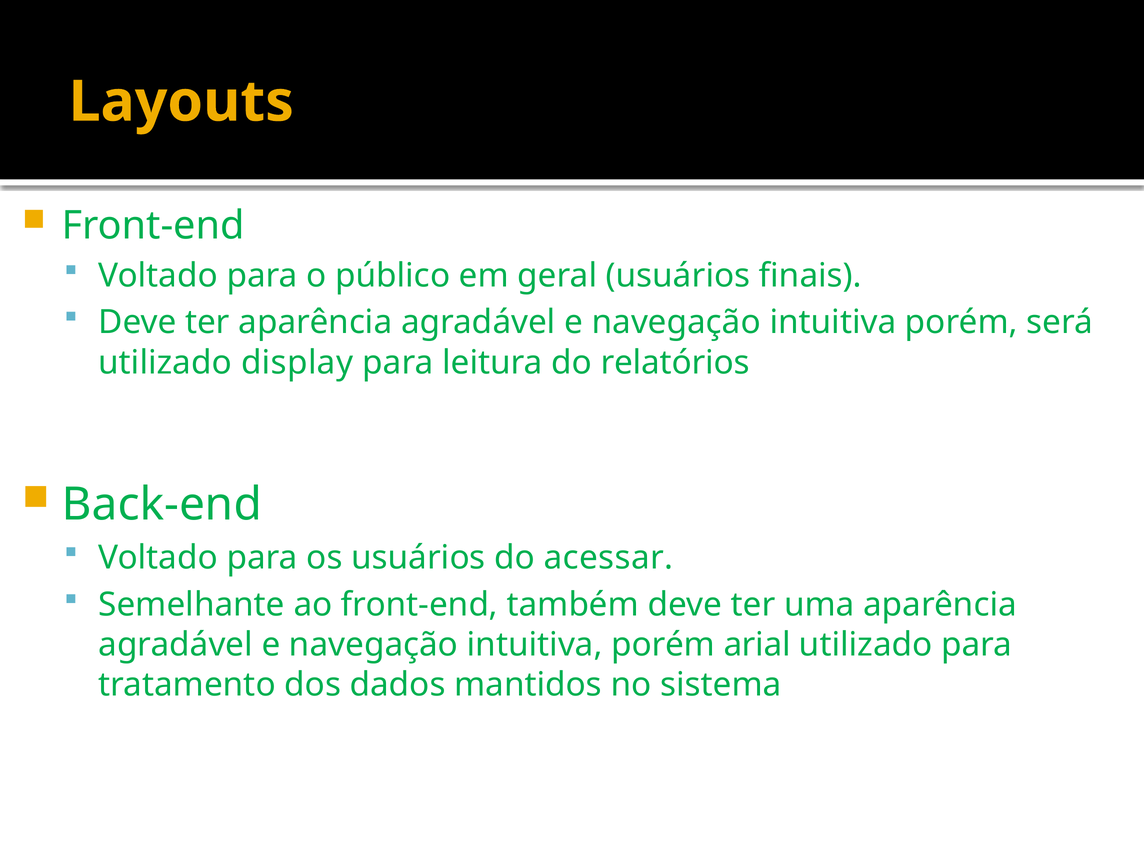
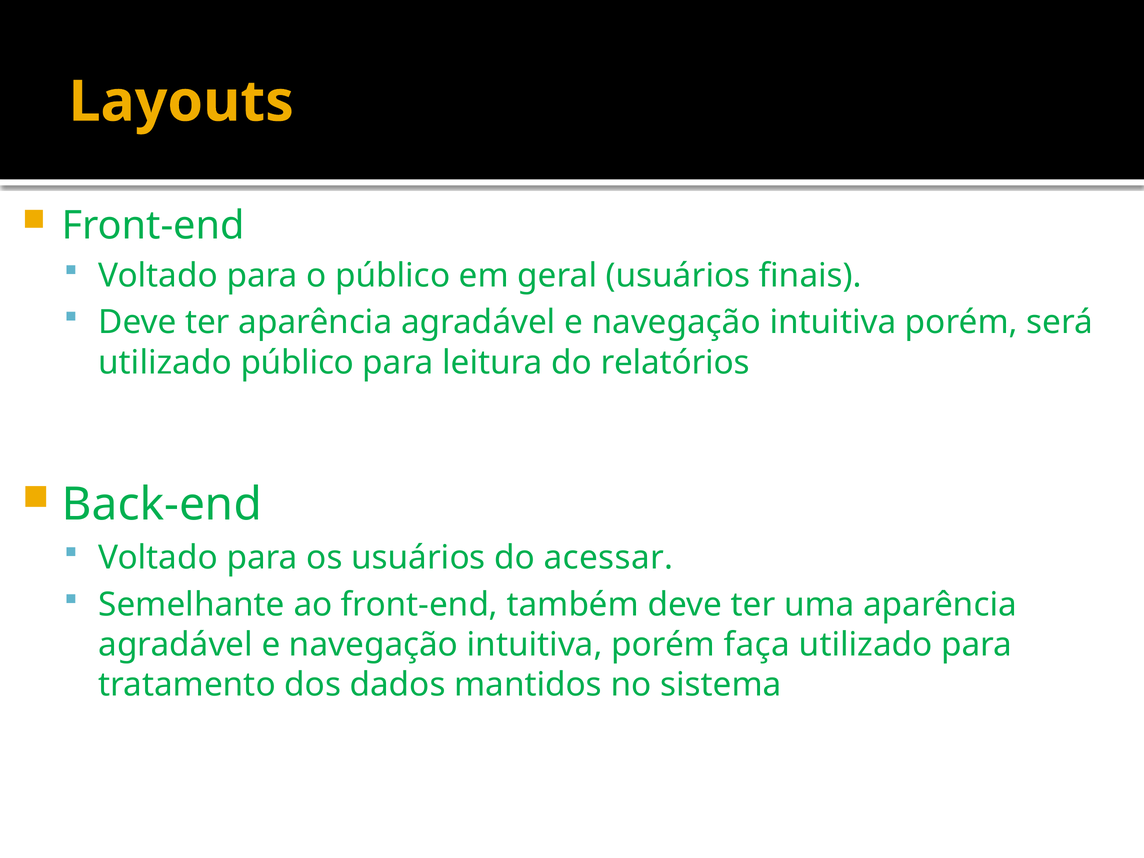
utilizado display: display -> público (297, 362)
arial: arial -> faça (757, 645)
